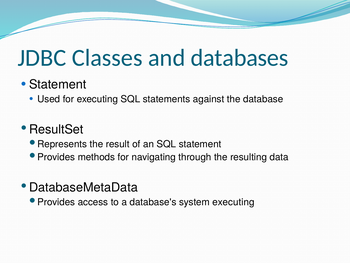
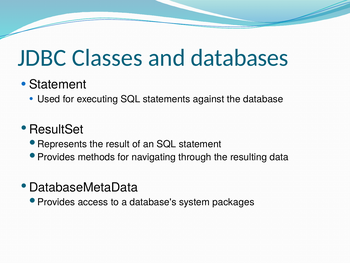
system executing: executing -> packages (233, 202)
